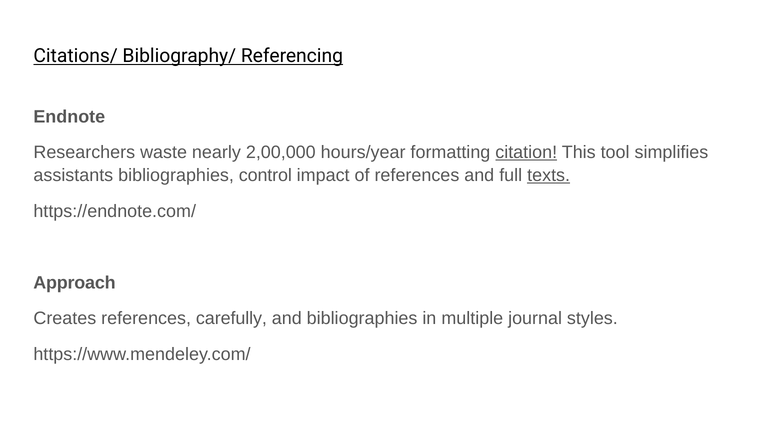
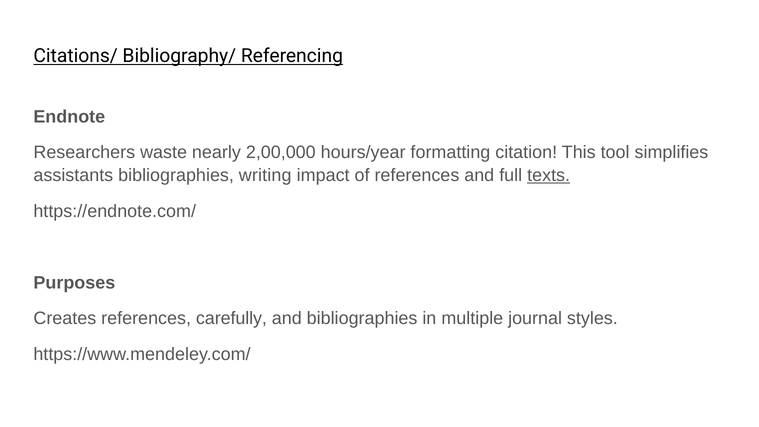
citation underline: present -> none (526, 152)
control: control -> writing (265, 175)
Approach: Approach -> Purposes (74, 283)
